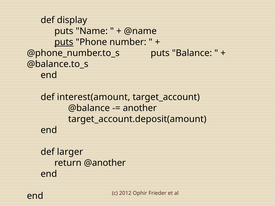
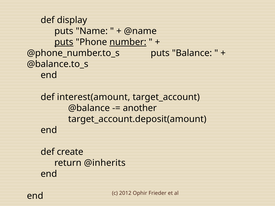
number underline: none -> present (128, 42)
larger: larger -> create (70, 152)
@another: @another -> @inherits (105, 163)
